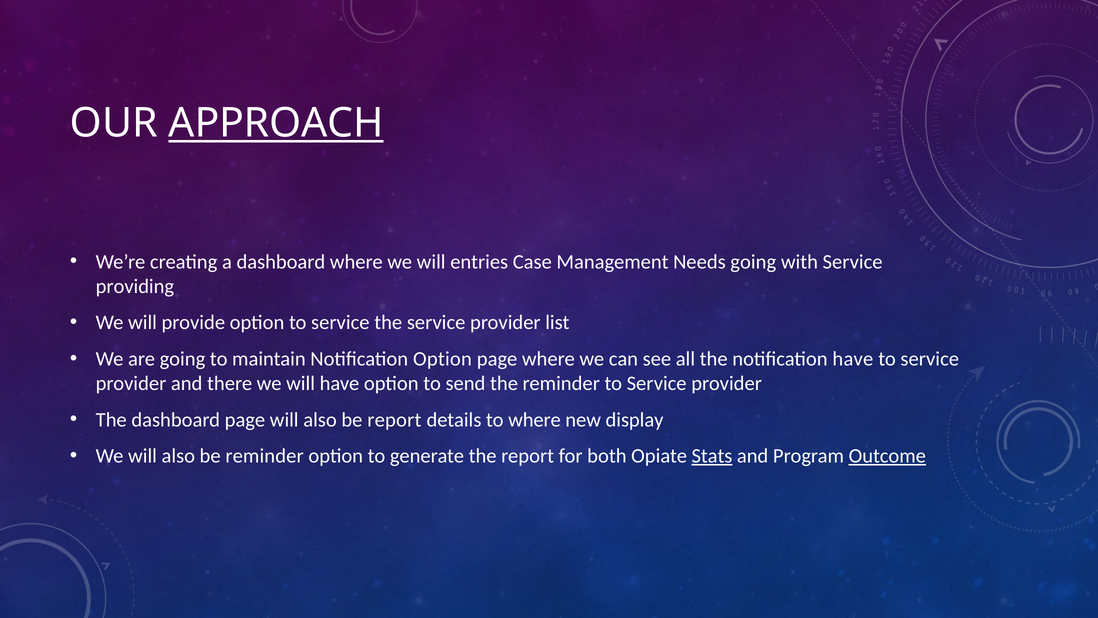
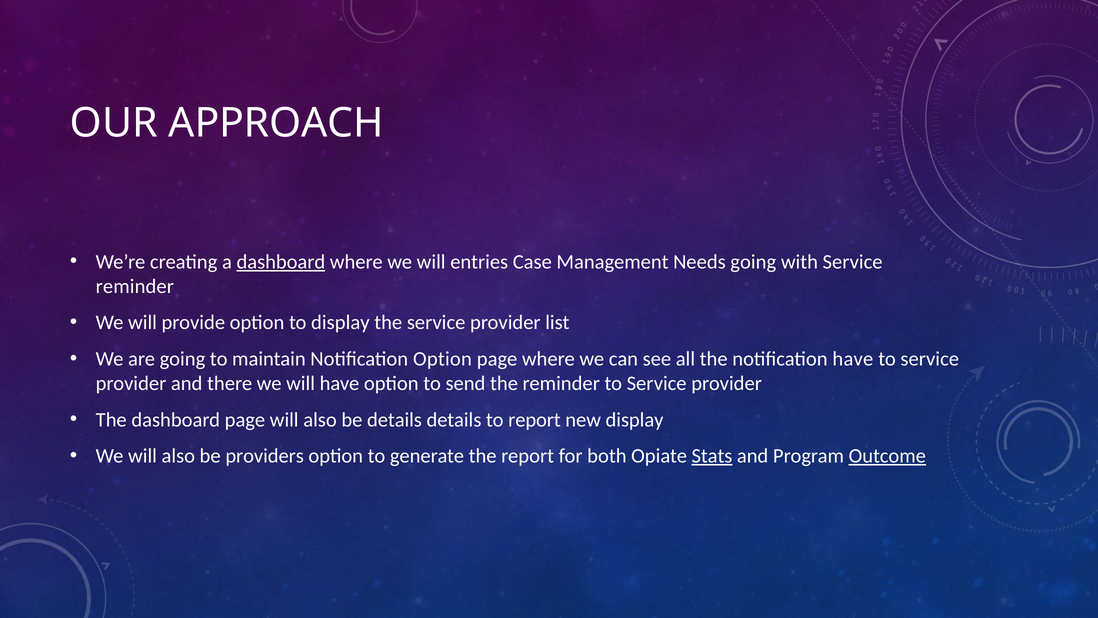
APPROACH underline: present -> none (276, 123)
dashboard underline: none -> present (281, 262)
providing: providing -> reminder (135, 286)
option to service: service -> display (340, 322)
be report: report -> details (394, 419)
to where: where -> report (534, 419)
be reminder: reminder -> providers (265, 456)
